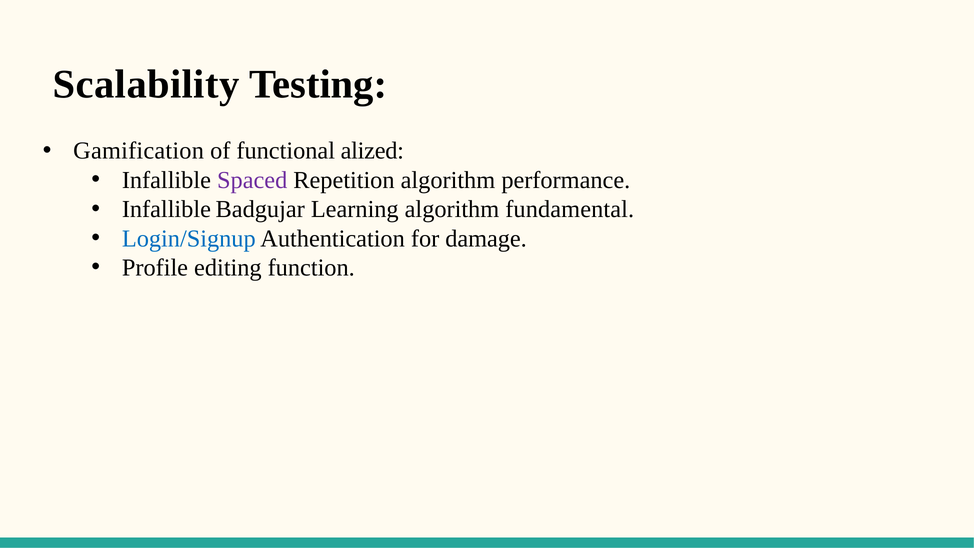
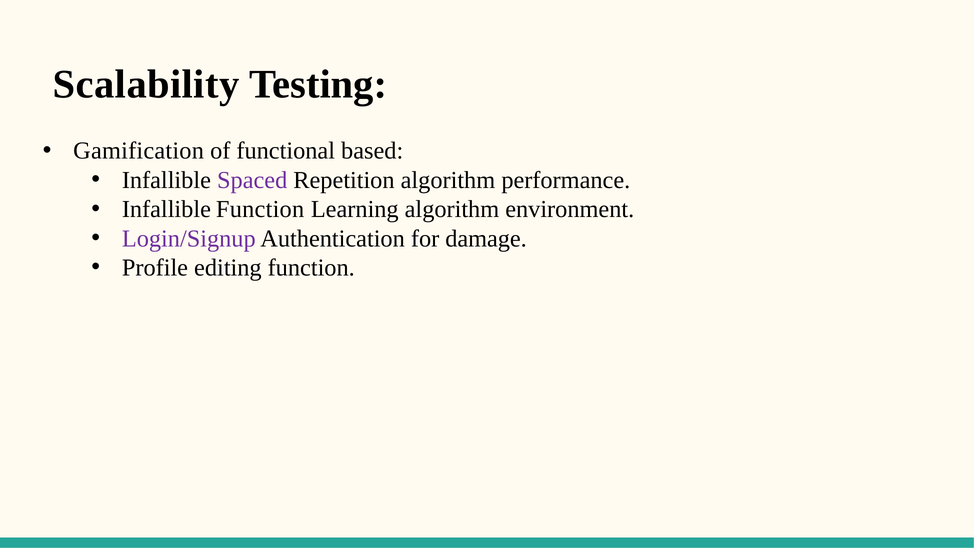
alized: alized -> based (372, 151)
Infallible Badgujar: Badgujar -> Function (260, 209)
fundamental: fundamental -> environment (570, 209)
Login/Signup colour: blue -> purple (189, 238)
